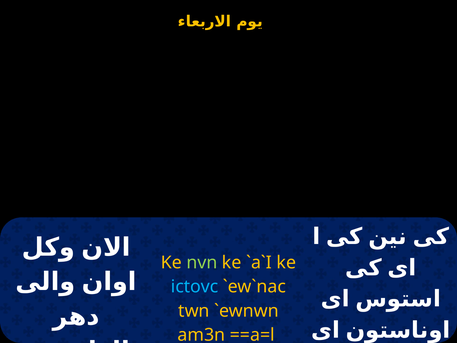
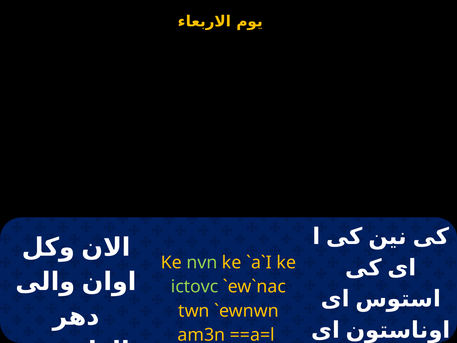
ictovc colour: light blue -> light green (195, 287)
